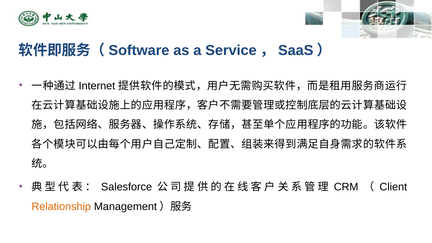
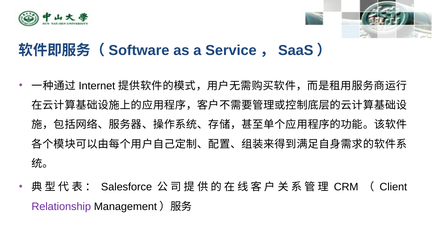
Relationship colour: orange -> purple (61, 207)
